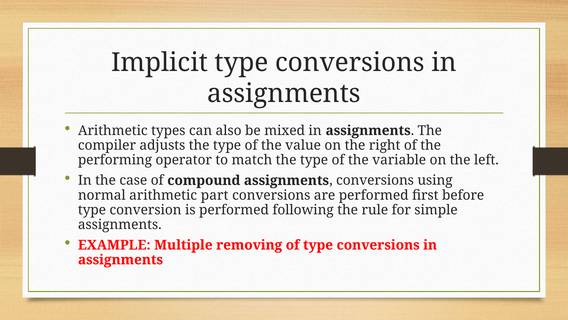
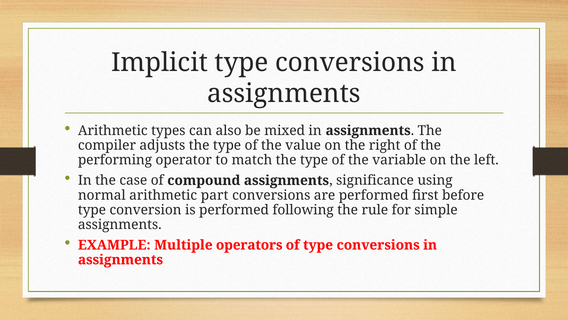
assignments conversions: conversions -> significance (375, 180)
removing: removing -> operators (249, 245)
